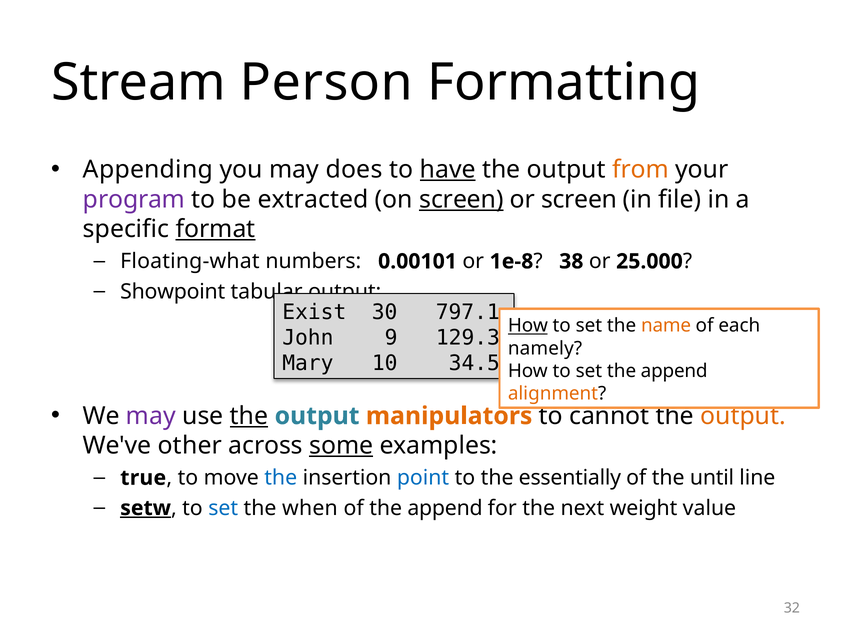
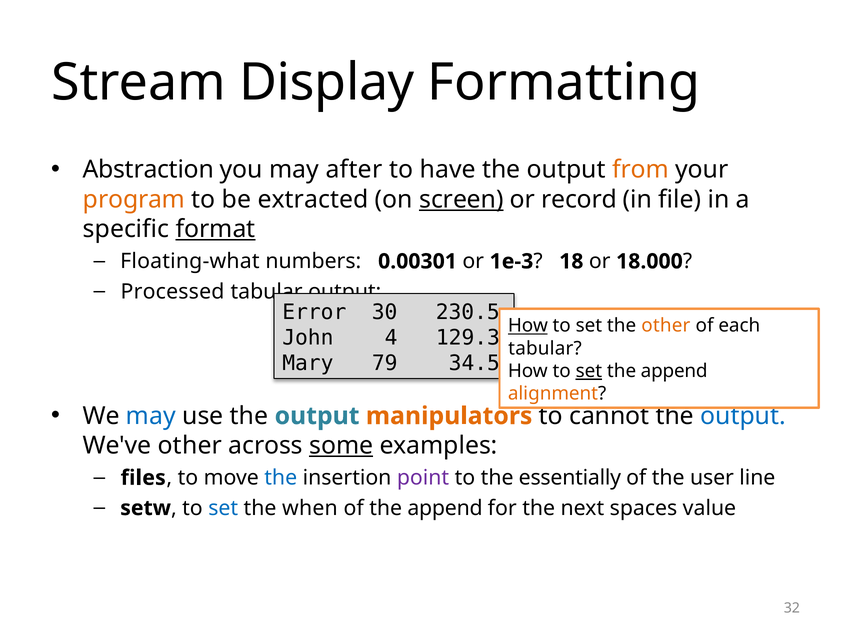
Person: Person -> Display (327, 82)
Appending: Appending -> Abstraction (148, 170)
does: does -> after (354, 170)
have underline: present -> none (448, 170)
program colour: purple -> orange (134, 200)
or screen: screen -> record (579, 200)
0.00101: 0.00101 -> 0.00301 (418, 262)
1e-8: 1e-8 -> 1e-3 (511, 262)
38: 38 -> 18 (571, 262)
25.000: 25.000 -> 18.000 (649, 262)
Showpoint: Showpoint -> Processed (172, 292)
Exist: Exist -> Error (314, 312)
797.1: 797.1 -> 230.5 (468, 312)
the name: name -> other (666, 326)
9: 9 -> 4 (391, 338)
namely: namely -> tabular (545, 349)
10: 10 -> 79 (385, 363)
set underline: none -> present (589, 371)
may colour: purple -> blue (151, 416)
the underline: present -> none (249, 416)
output colour: orange -> blue (743, 416)
true: true -> files (143, 478)
point colour: blue -> purple (423, 478)
until: until -> user (712, 478)
setw underline: present -> none (146, 508)
weight: weight -> spaces (643, 508)
